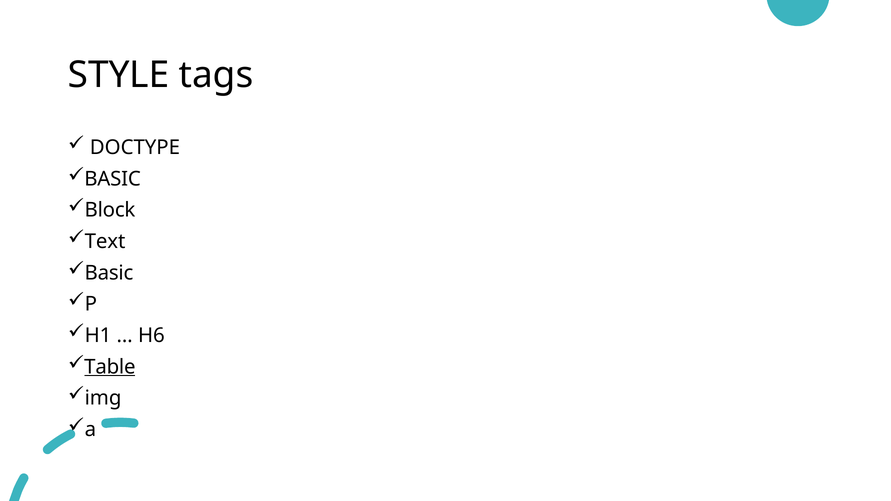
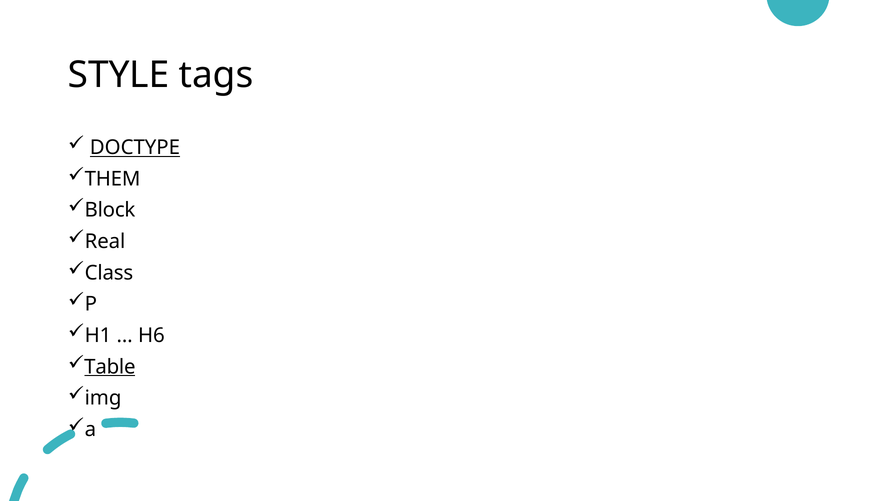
DOCTYPE underline: none -> present (135, 148)
BASIC: BASIC -> THEM (113, 179)
Text: Text -> Real (105, 242)
Basic: Basic -> Class (109, 273)
